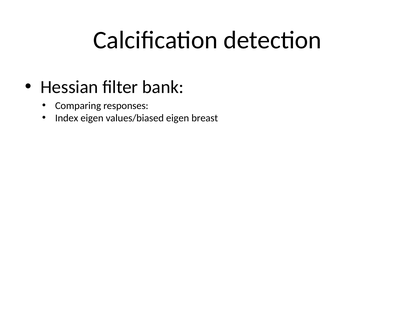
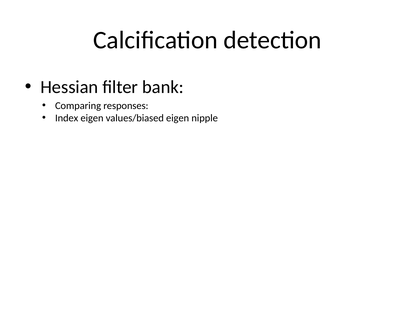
breast: breast -> nipple (205, 118)
